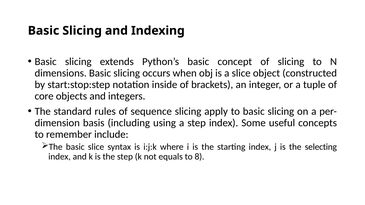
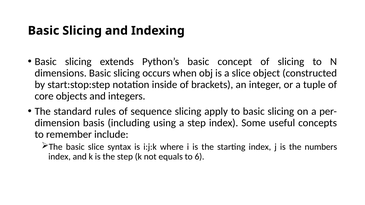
selecting: selecting -> numbers (321, 147)
8: 8 -> 6 (200, 157)
